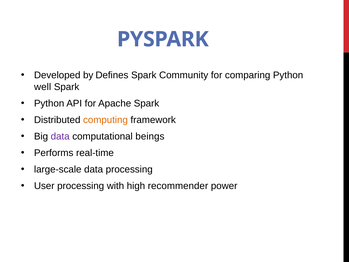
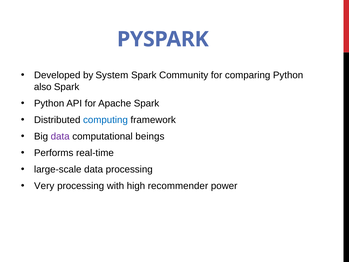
Defines: Defines -> System (112, 75)
well: well -> also (43, 87)
computing colour: orange -> blue (105, 120)
User: User -> Very (44, 186)
